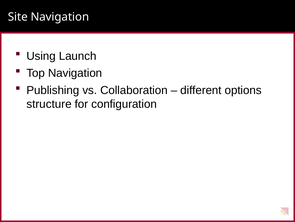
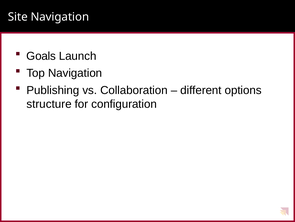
Using: Using -> Goals (41, 56)
